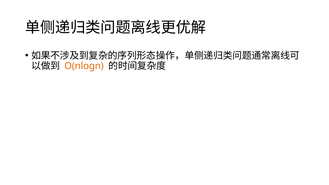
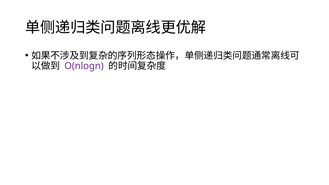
O(nlogn colour: orange -> purple (84, 66)
